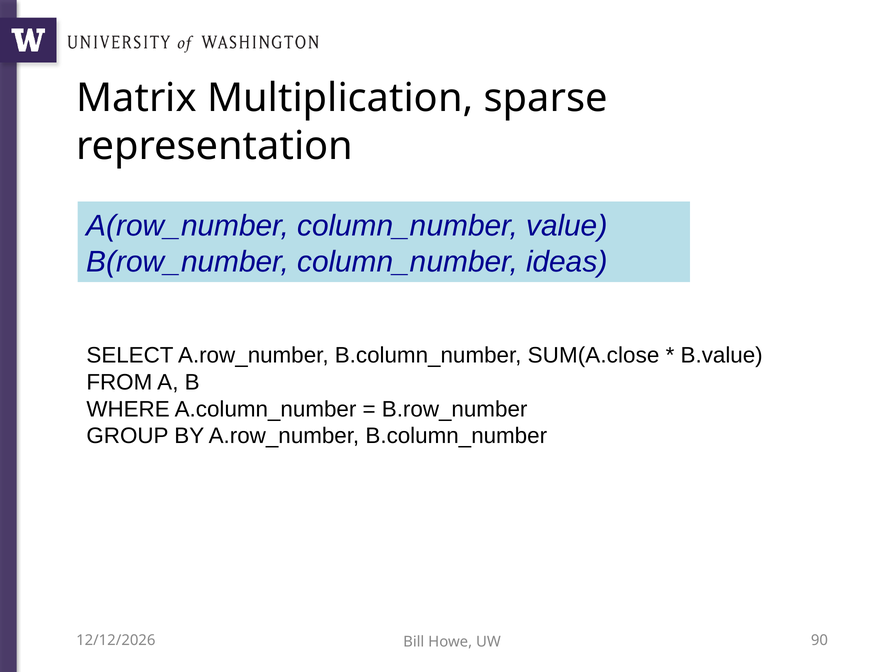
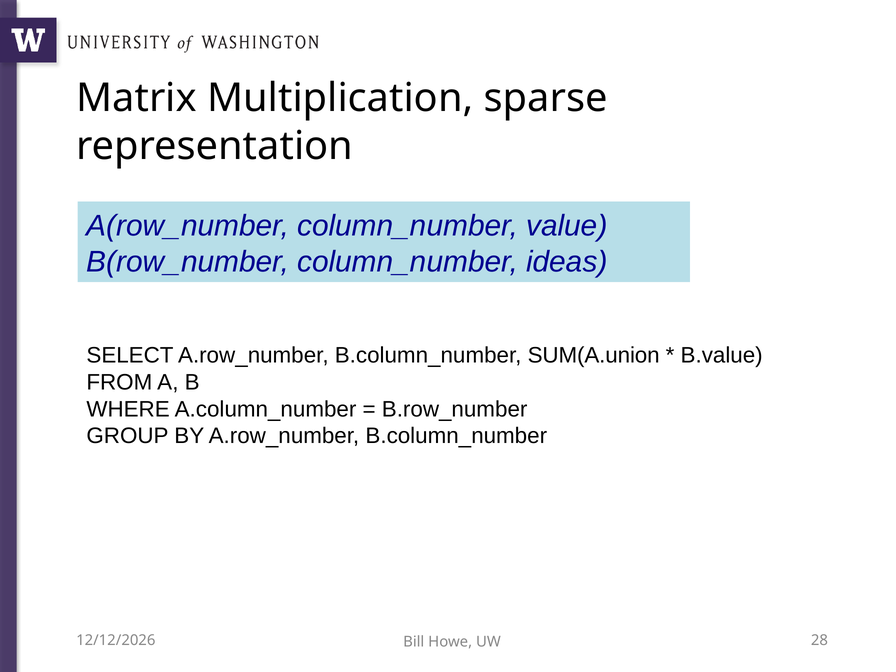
SUM(A.close: SUM(A.close -> SUM(A.union (594, 355)
90: 90 -> 28 (819, 641)
